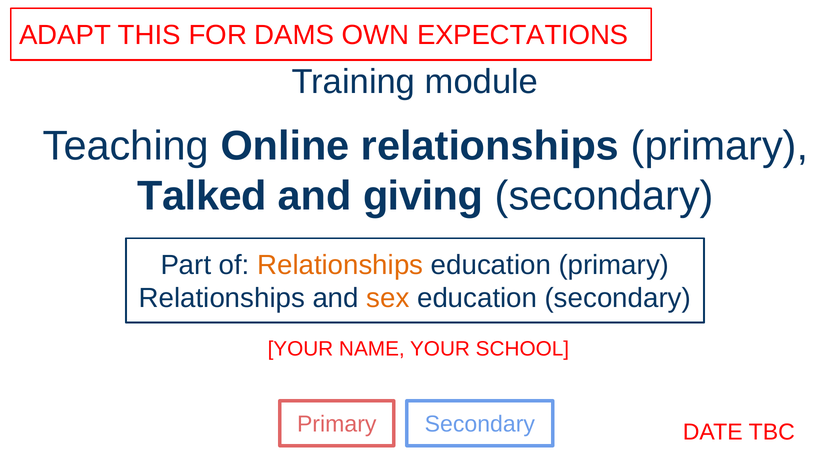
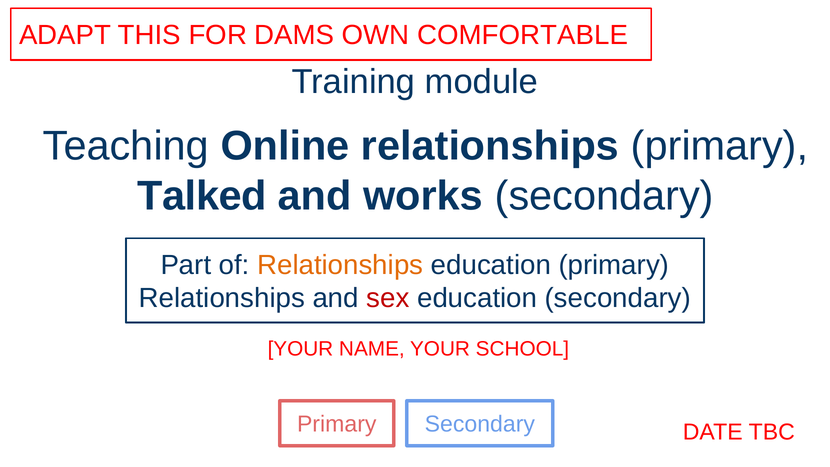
EXPECTATIONS: EXPECTATIONS -> COMFORTABLE (522, 35)
giving: giving -> works (423, 196)
sex colour: orange -> red (388, 298)
